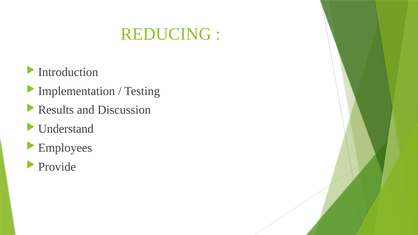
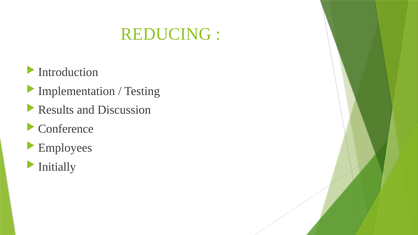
Understand: Understand -> Conference (66, 129)
Provide: Provide -> Initially (57, 167)
